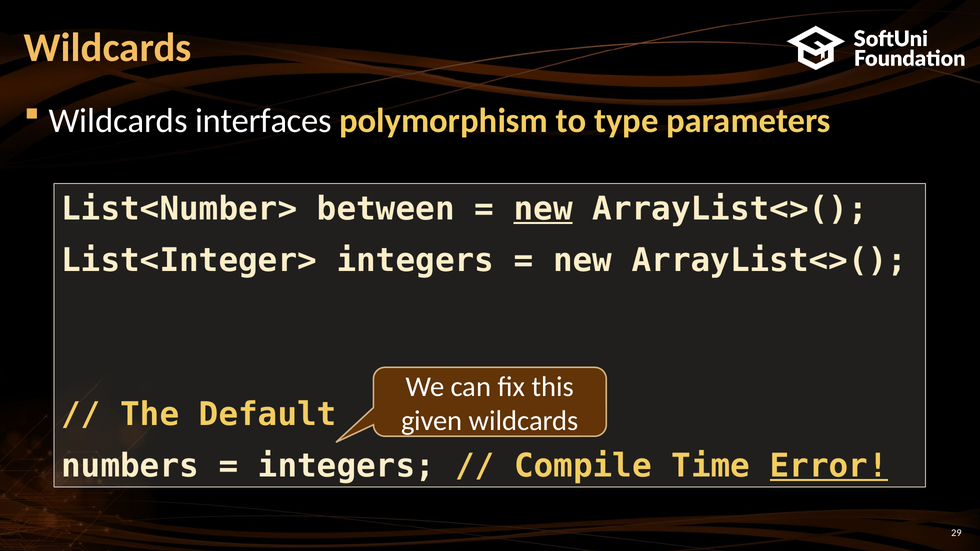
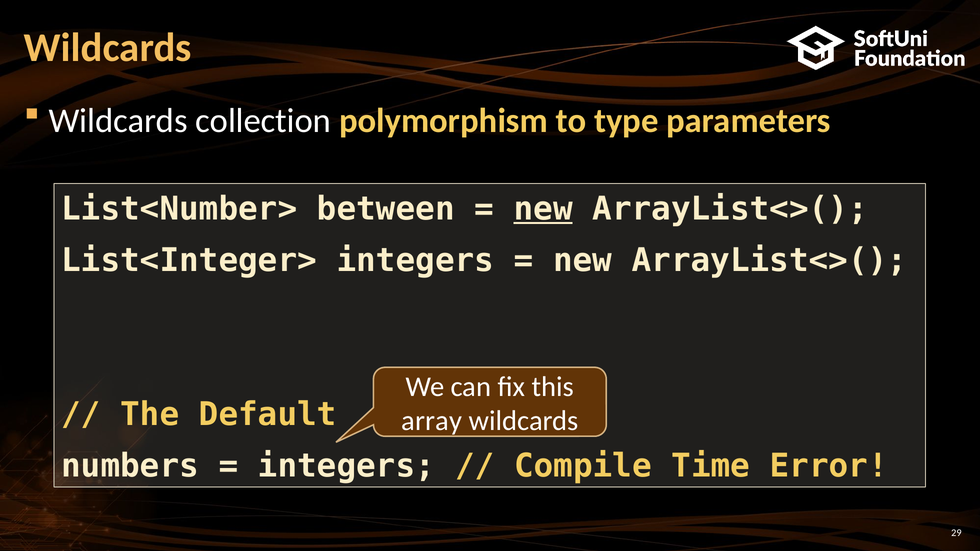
interfaces: interfaces -> collection (263, 121)
given: given -> array (432, 421)
Error underline: present -> none (829, 466)
